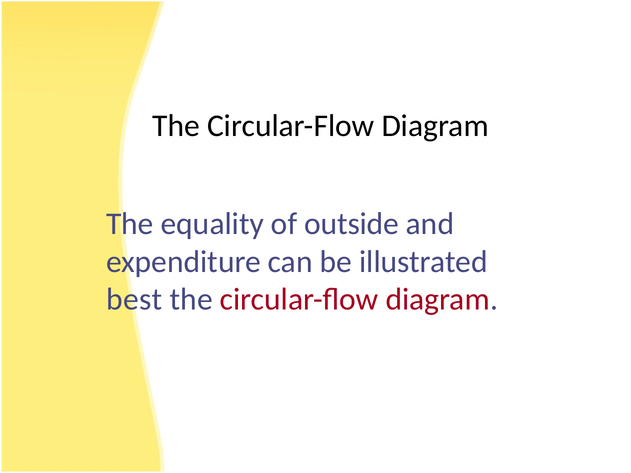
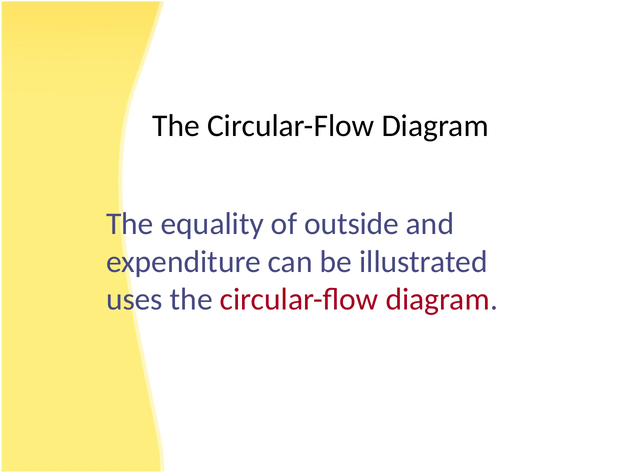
best: best -> uses (134, 300)
